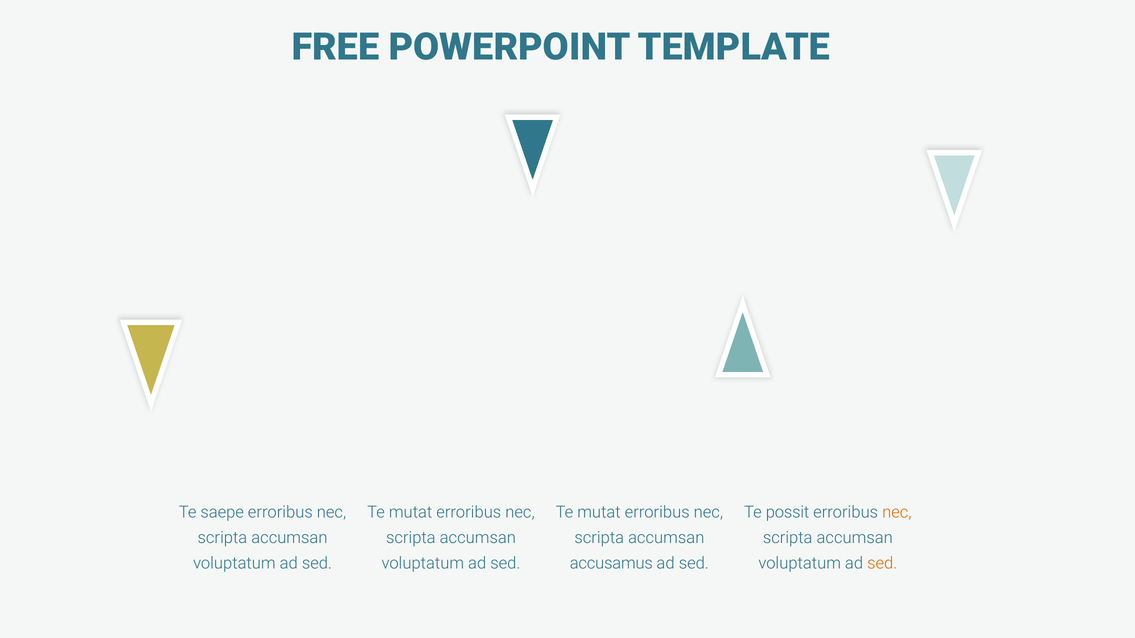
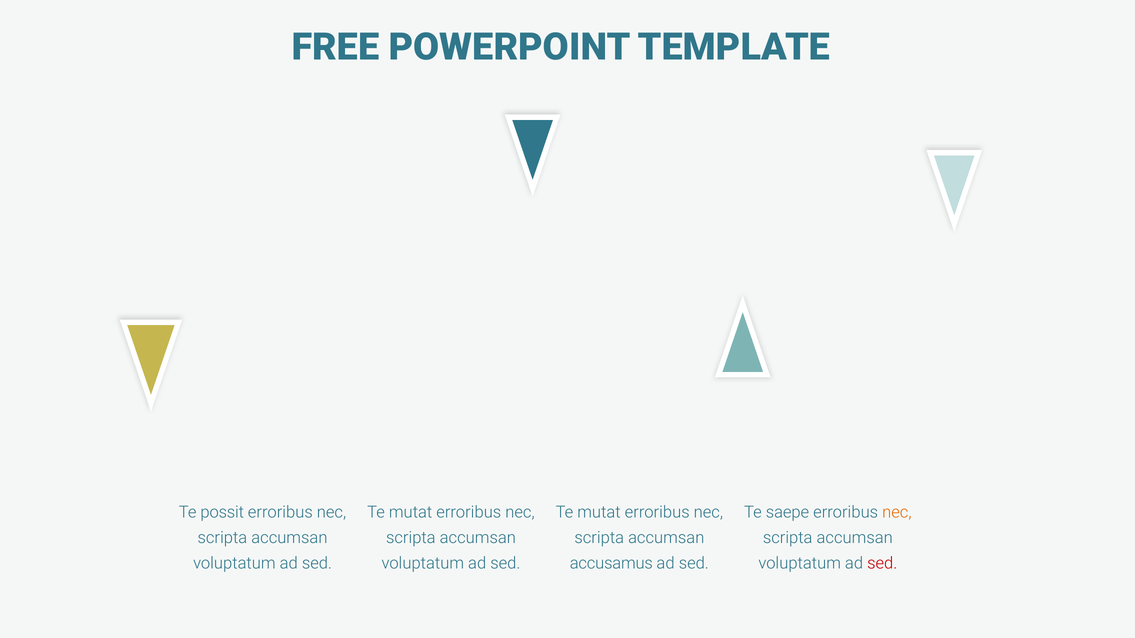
saepe: saepe -> possit (222, 513)
possit: possit -> saepe (787, 513)
sed colour: orange -> red (882, 564)
